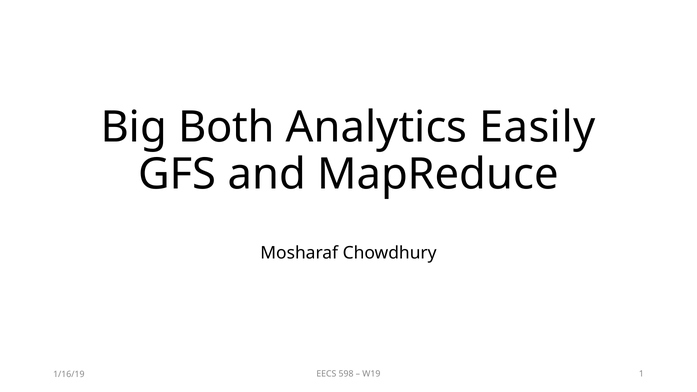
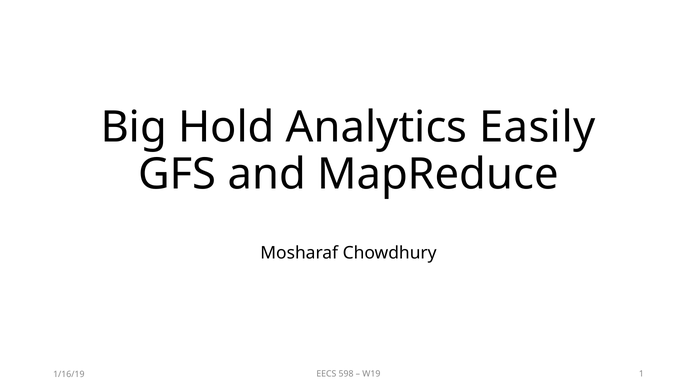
Both: Both -> Hold (226, 127)
